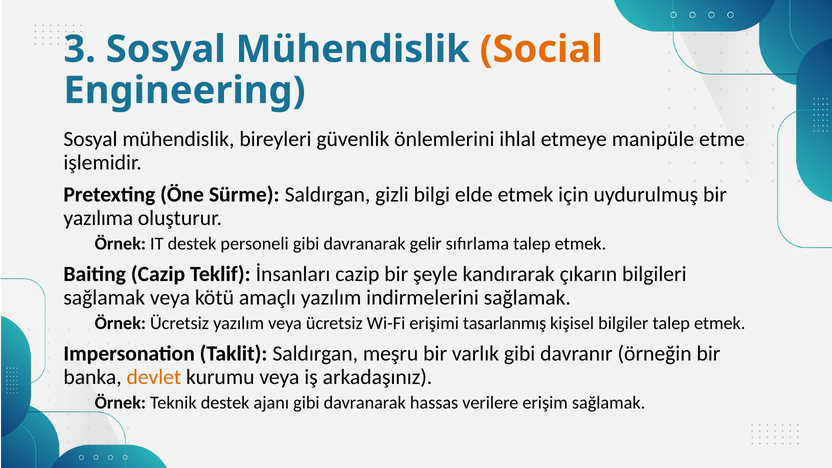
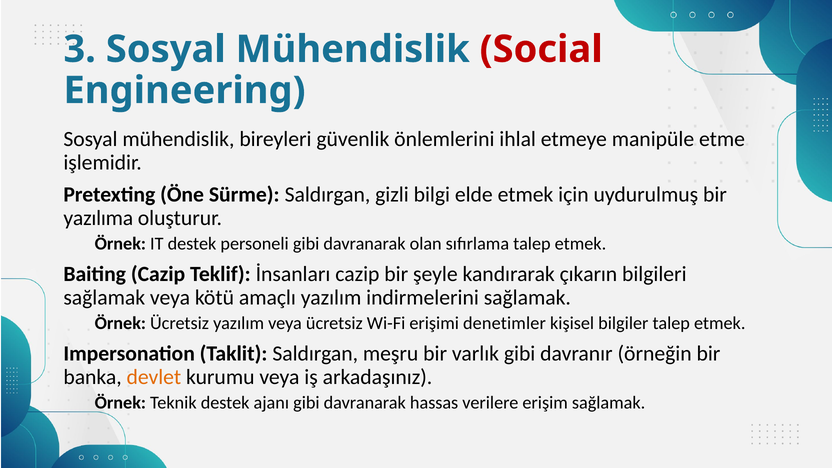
Social colour: orange -> red (541, 49)
gelir: gelir -> olan (426, 244)
tasarlanmış: tasarlanmış -> denetimler (504, 323)
